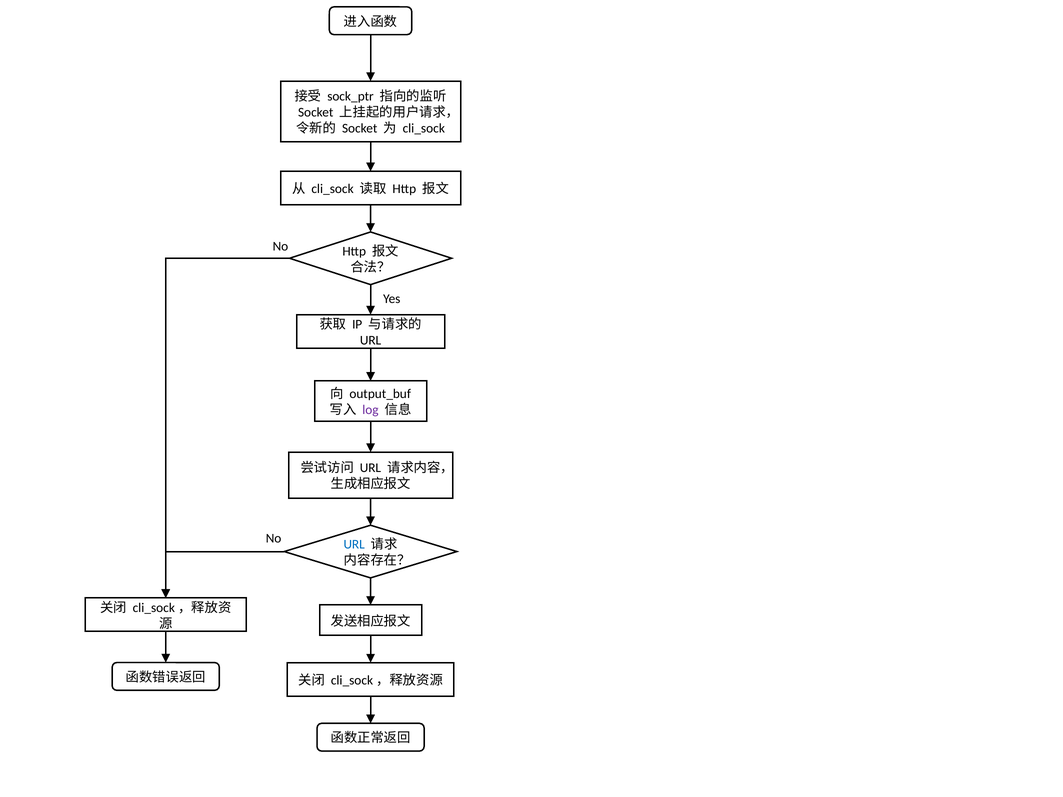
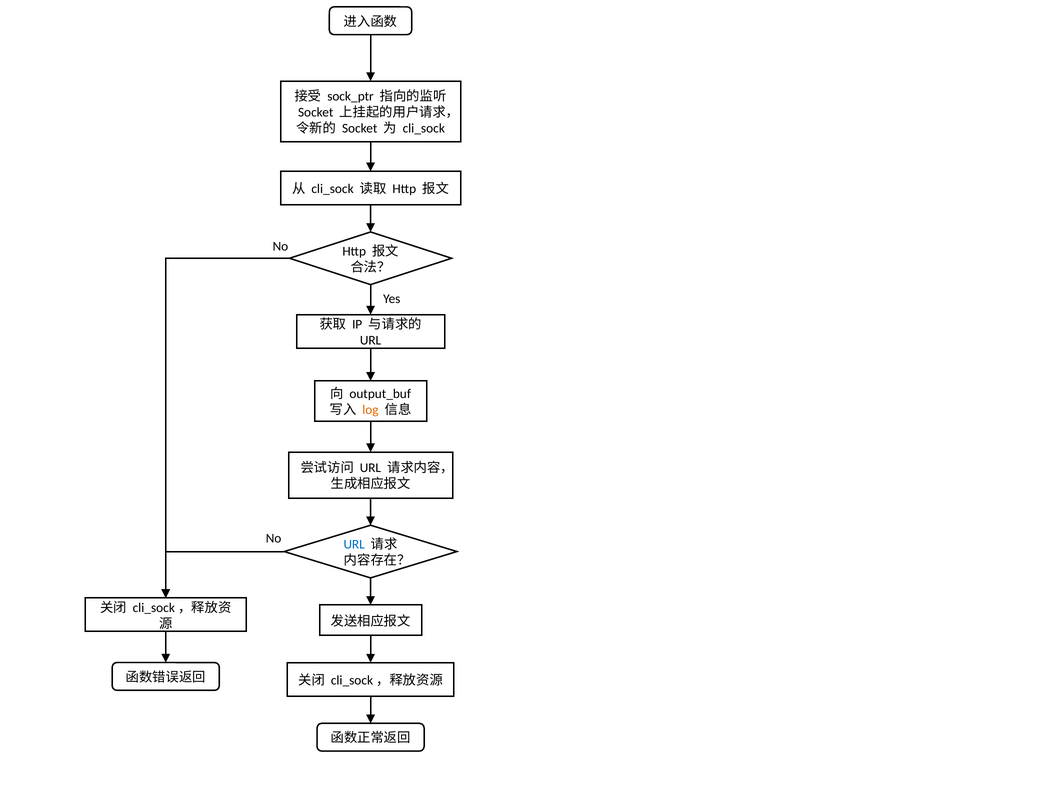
log colour: purple -> orange (370, 410)
